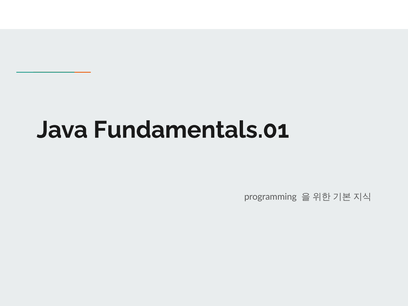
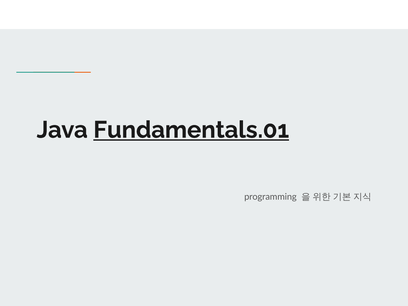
Fundamentals.01 underline: none -> present (191, 130)
